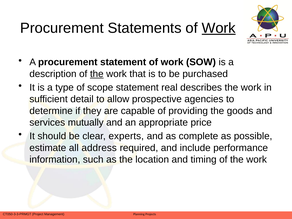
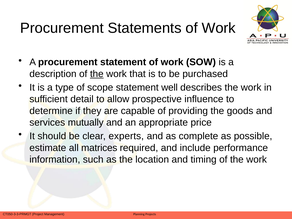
Work underline: present -> none (219, 28)
real: real -> well (169, 87)
agencies: agencies -> influence (204, 99)
address: address -> matrices (99, 148)
